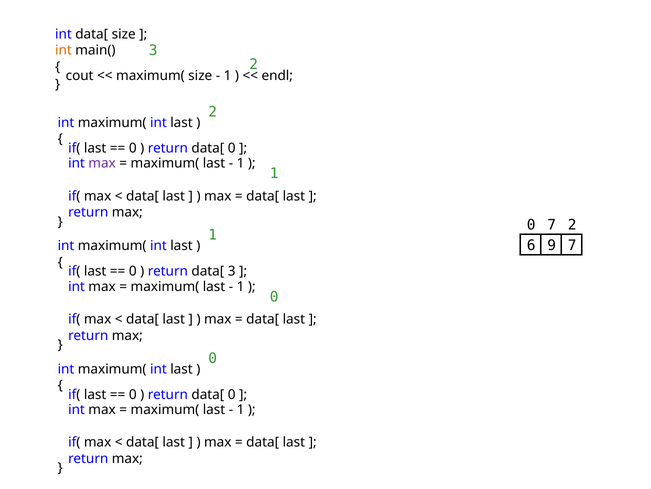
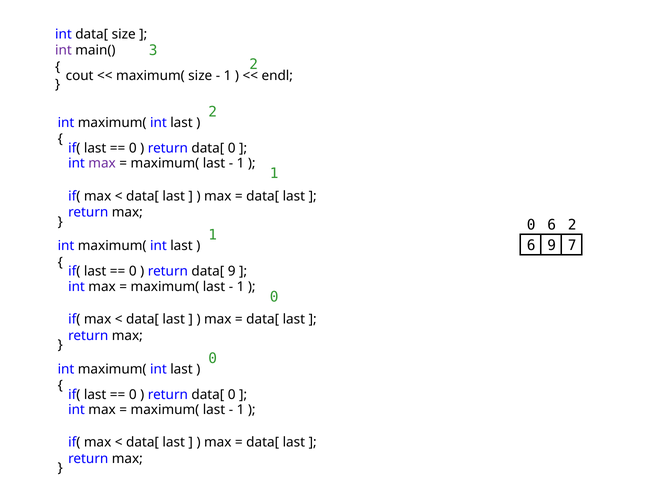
int colour: orange -> purple (63, 50)
0 7: 7 -> 6 (552, 224)
data[ 3: 3 -> 9 (232, 271)
